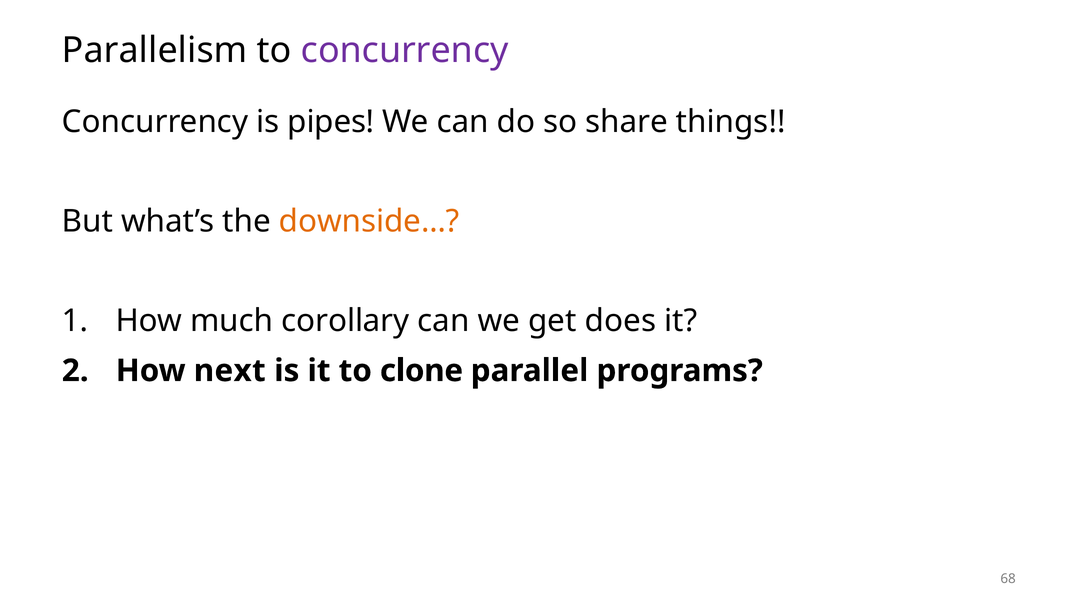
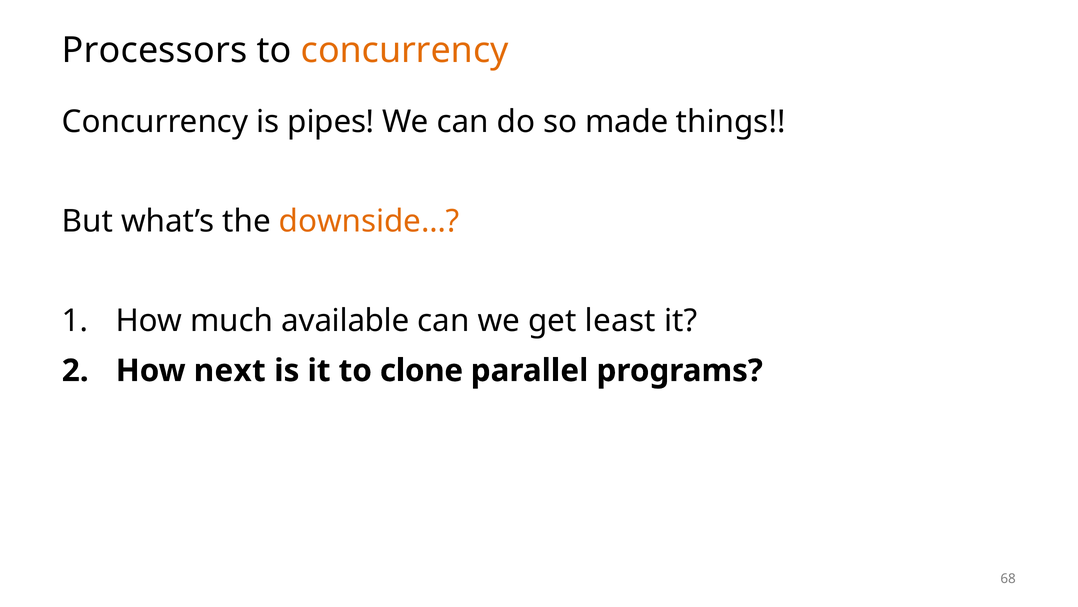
Parallelism: Parallelism -> Processors (155, 50)
concurrency colour: purple -> orange (405, 50)
share: share -> made (627, 122)
corollary: corollary -> available (345, 321)
does: does -> least (620, 321)
